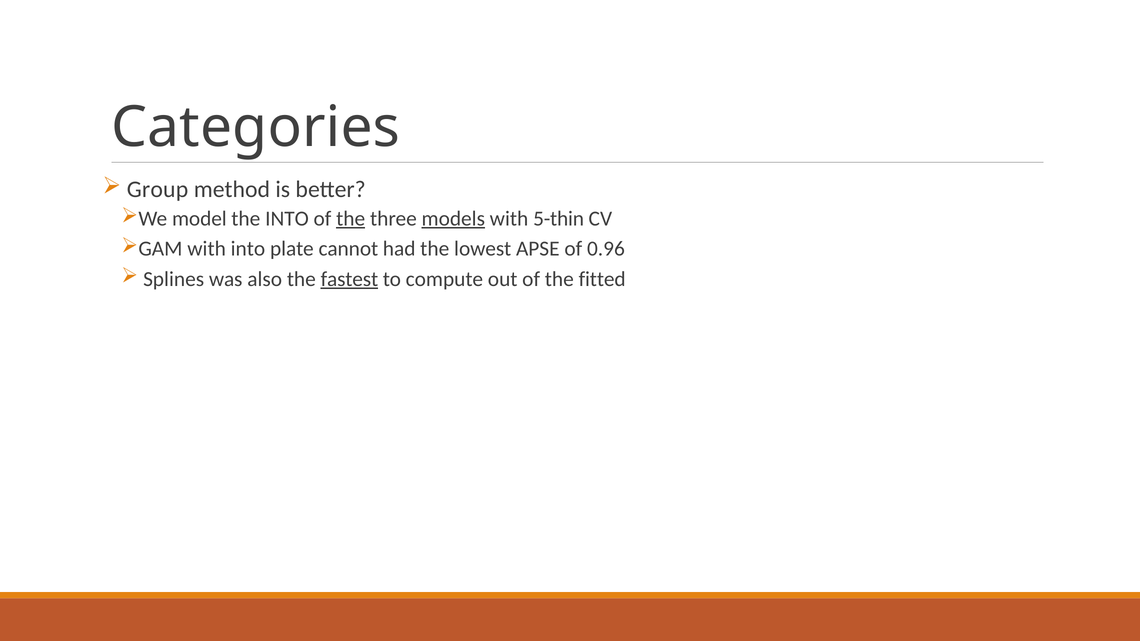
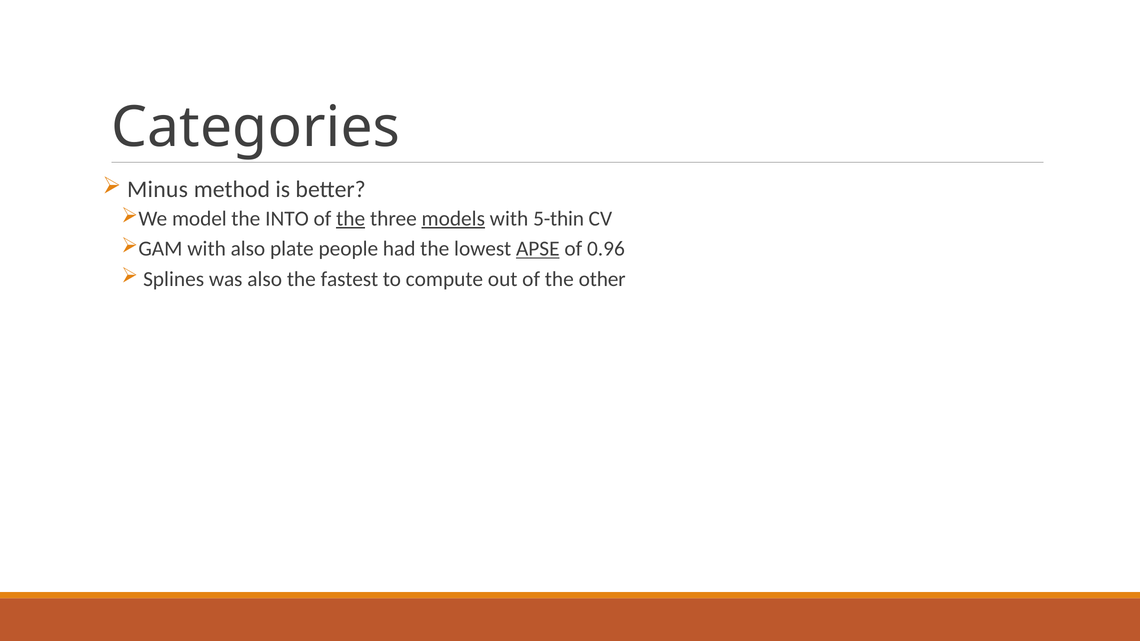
Group: Group -> Minus (158, 190)
with into: into -> also (248, 249)
cannot: cannot -> people (348, 249)
APSE underline: none -> present (538, 249)
fastest underline: present -> none (349, 279)
fitted: fitted -> other (602, 279)
